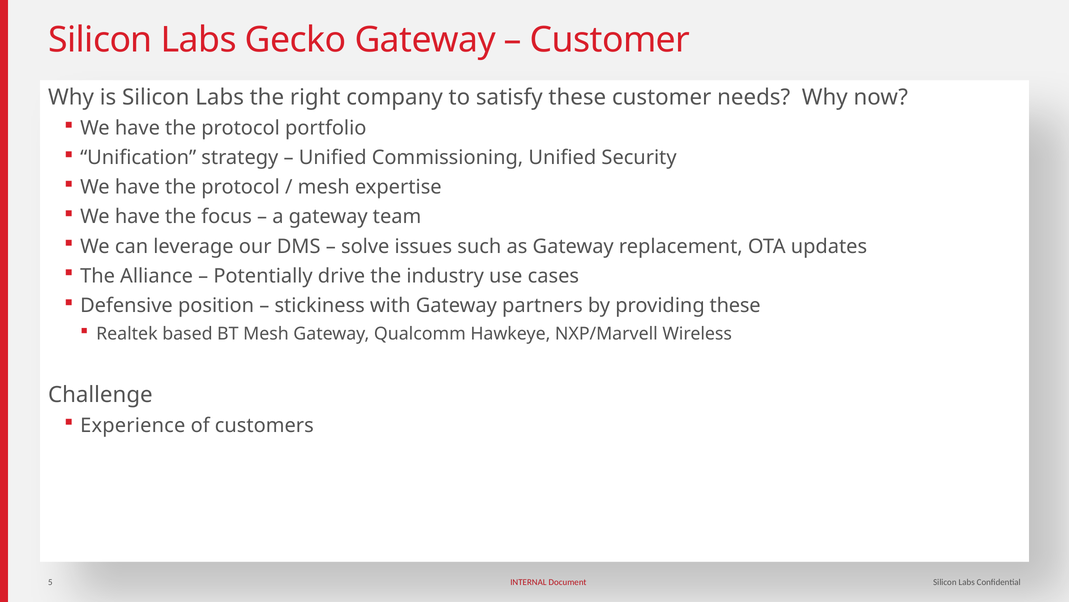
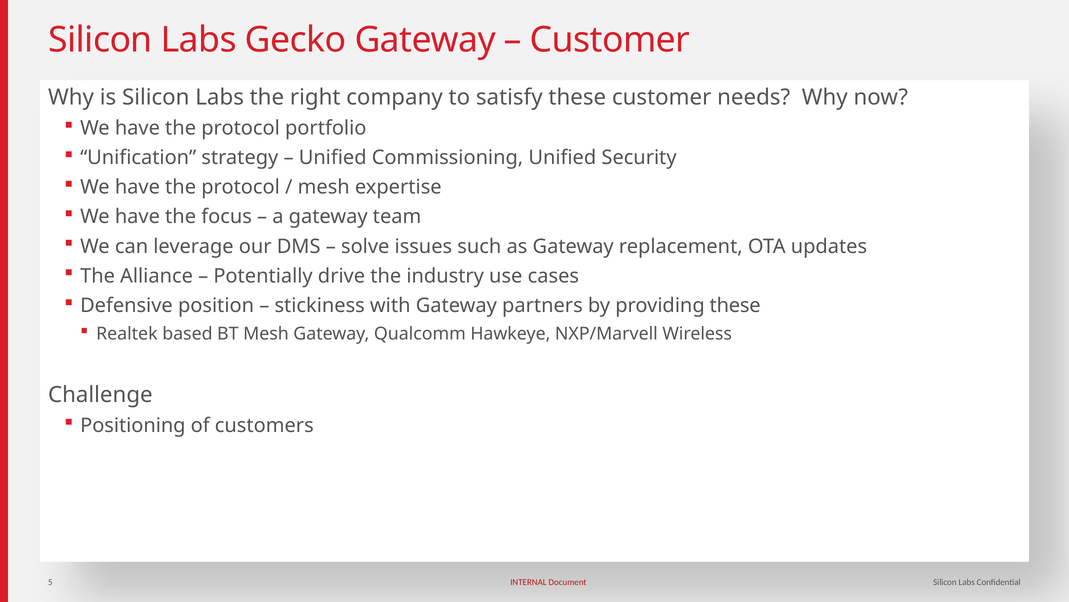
Experience: Experience -> Positioning (133, 425)
